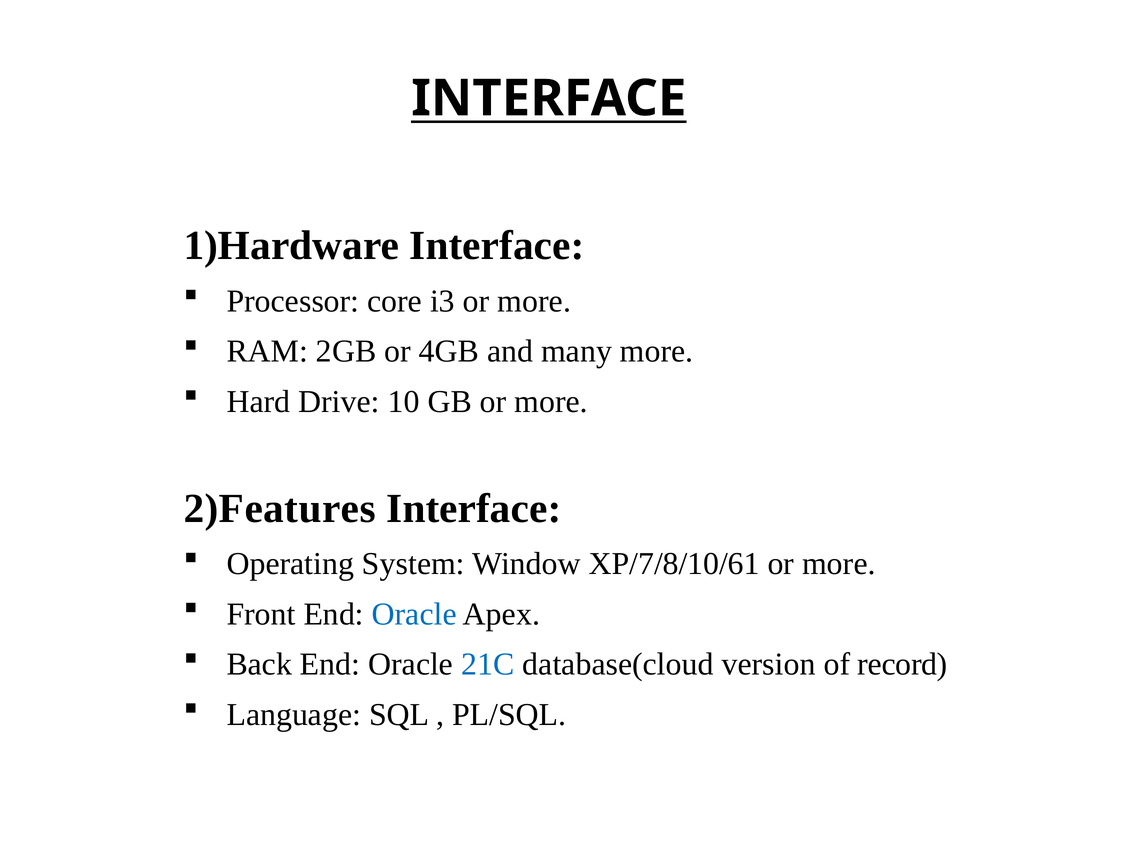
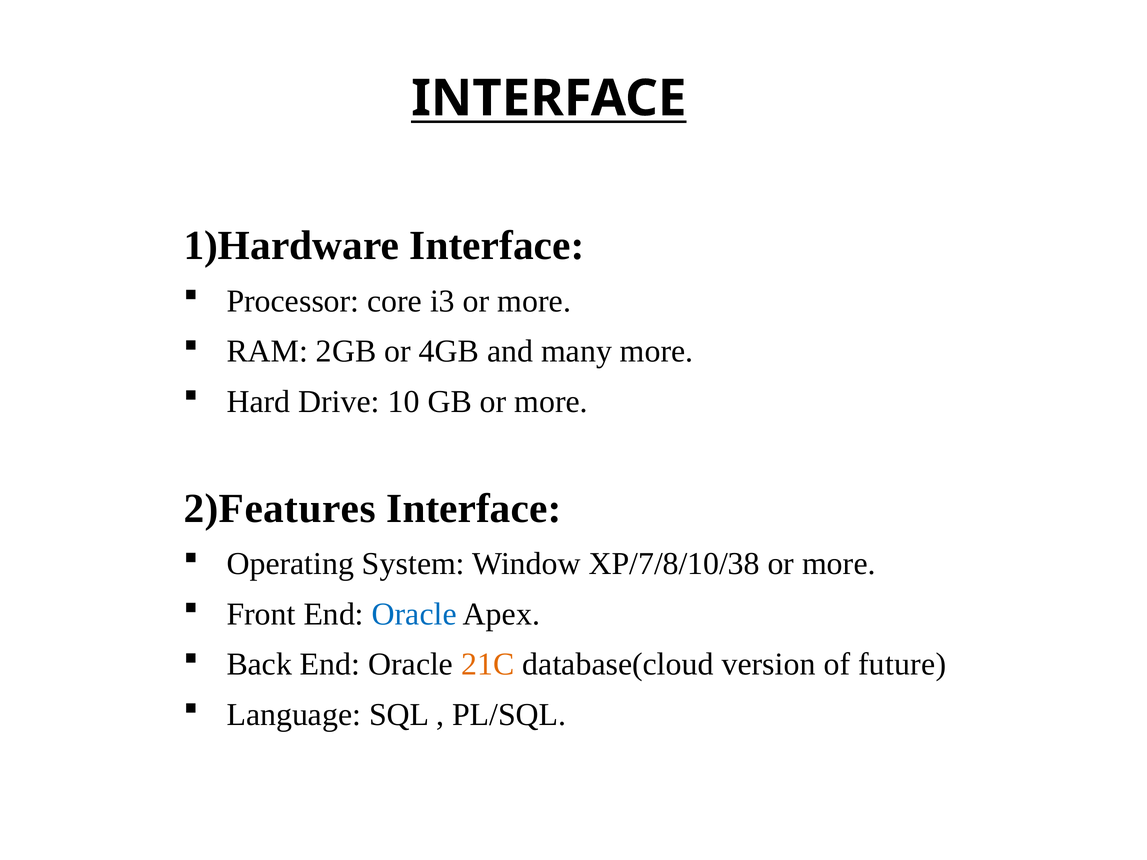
XP/7/8/10/61: XP/7/8/10/61 -> XP/7/8/10/38 (674, 564)
21C colour: blue -> orange (488, 665)
record: record -> future (902, 665)
